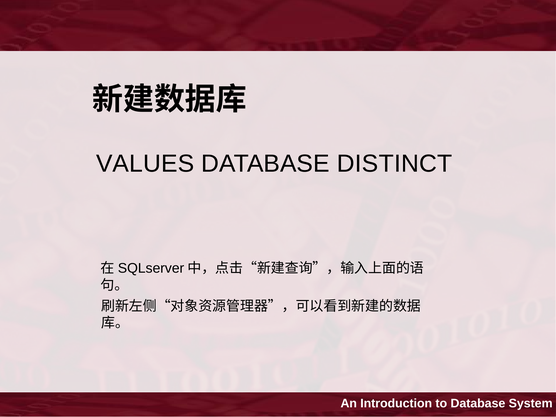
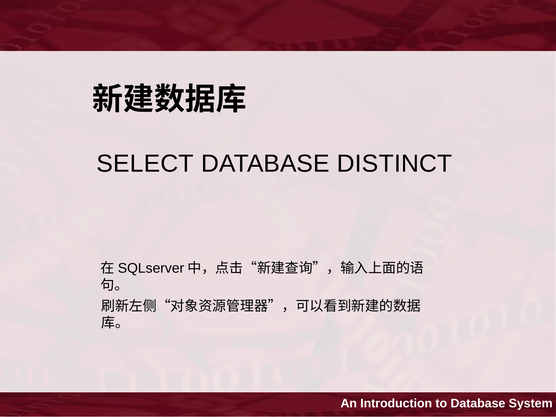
VALUES: VALUES -> SELECT (145, 164)
